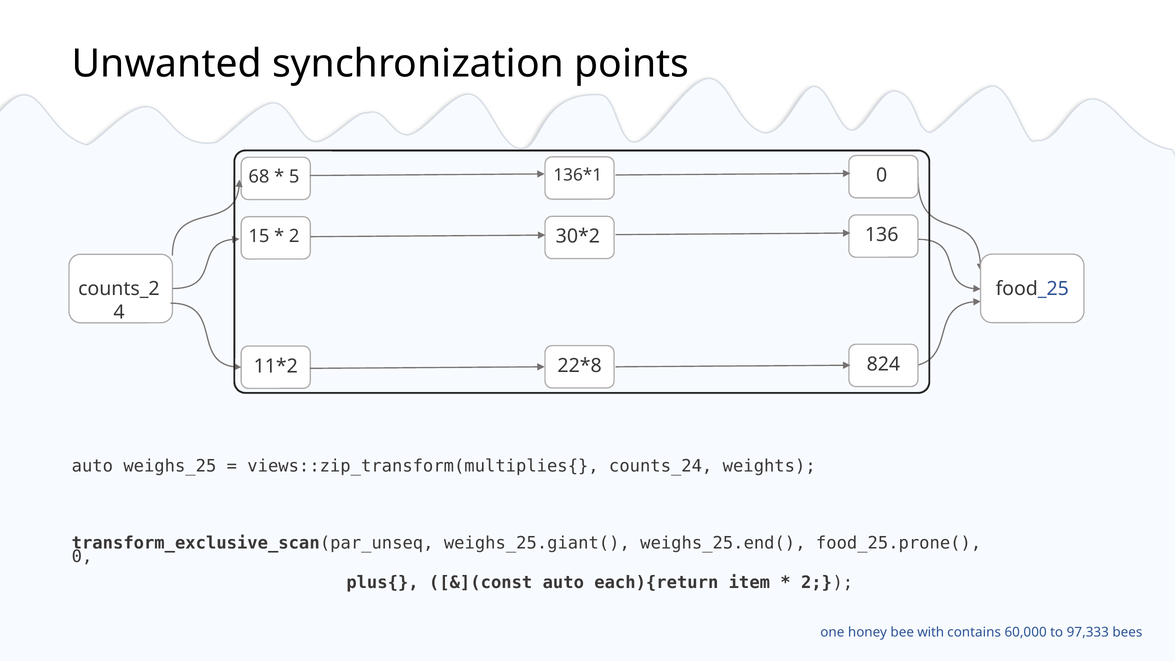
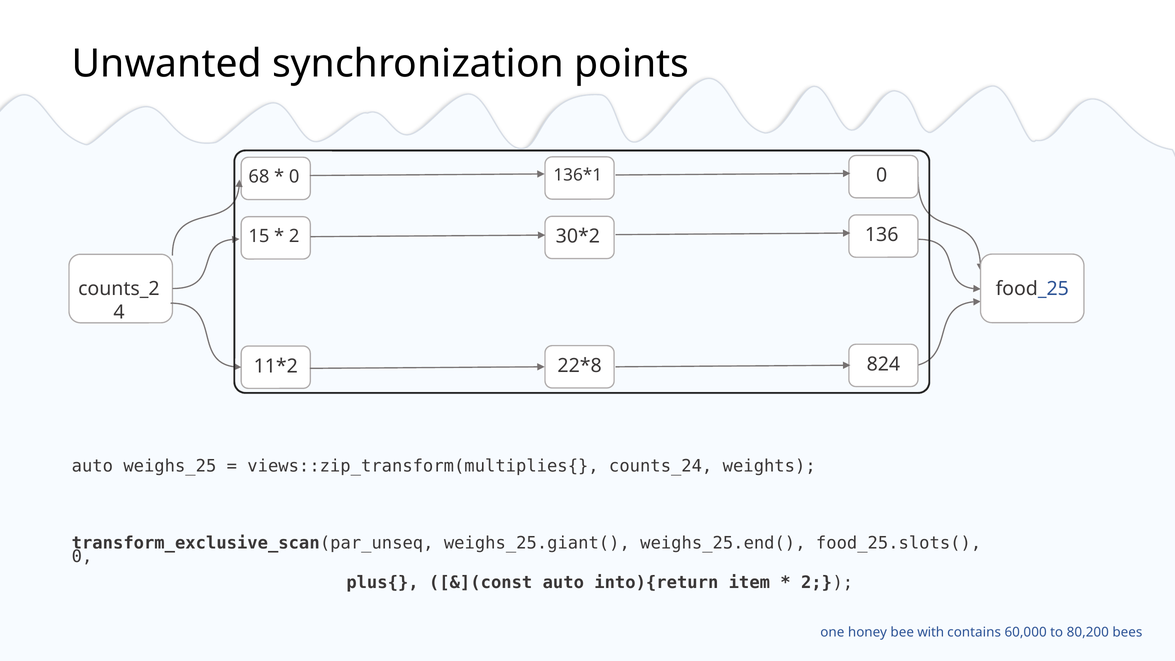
5: 5 -> 0 (294, 177)
food_25.prone(: food_25.prone( -> food_25.slots( (899, 543)
each){return: each){return -> into){return (656, 582)
97,333: 97,333 -> 80,200 (1088, 632)
